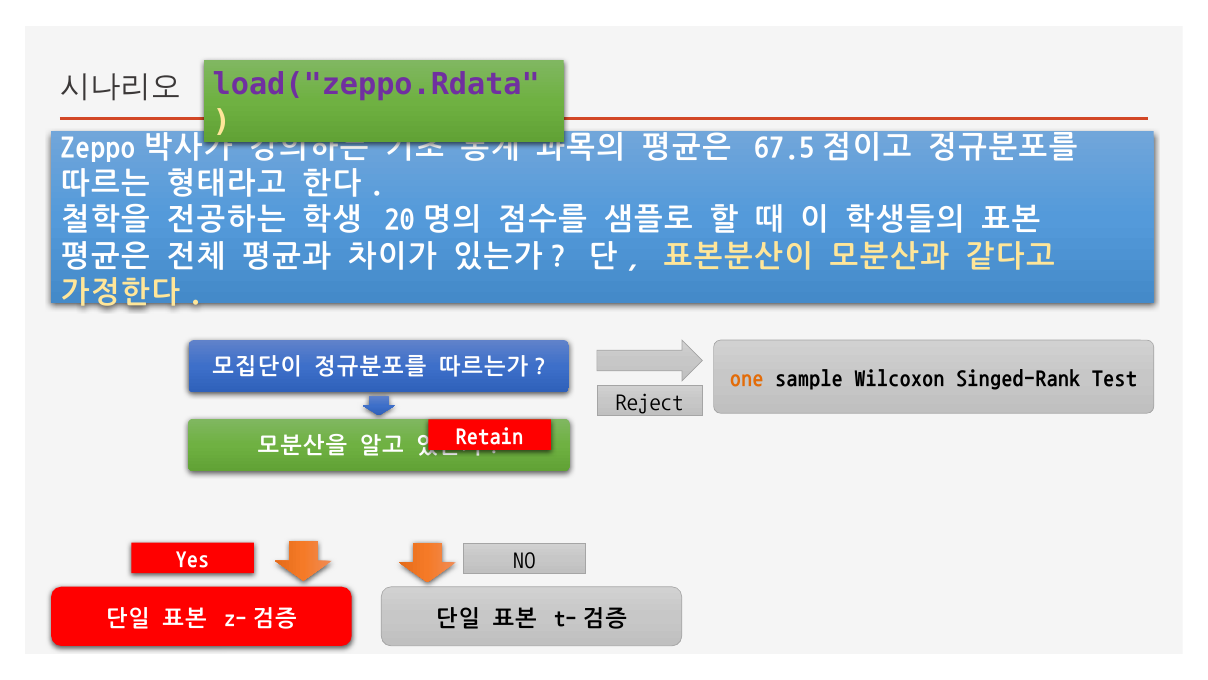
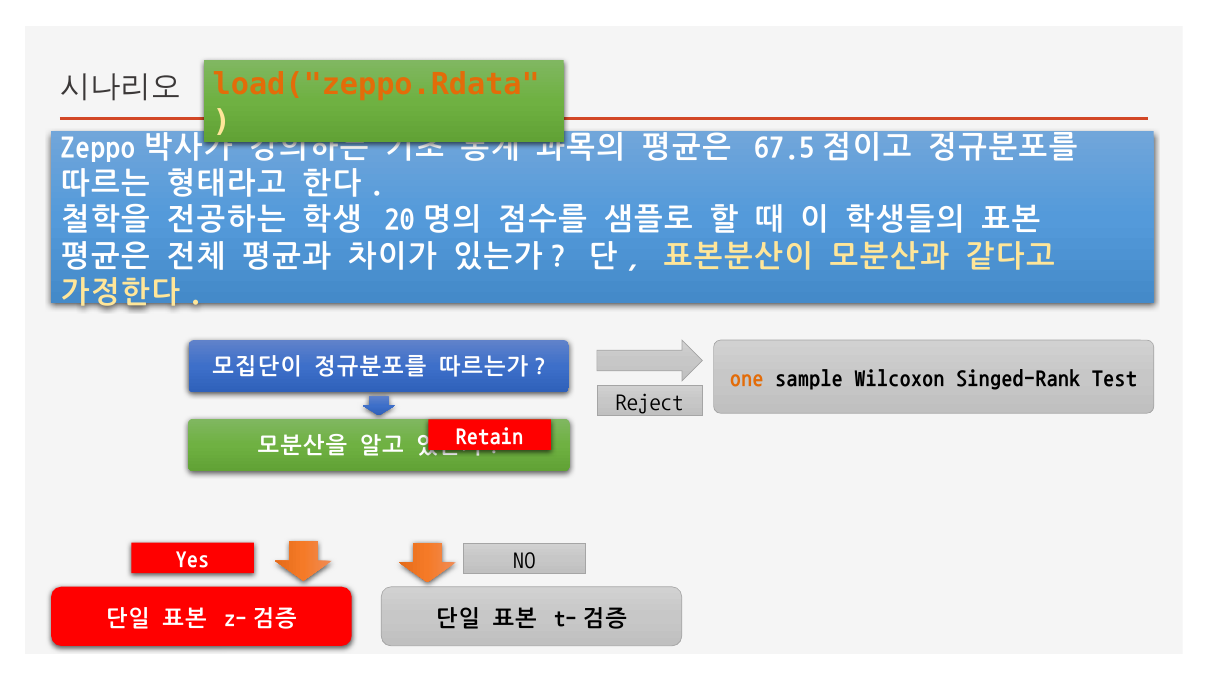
load("zeppo.Rdata colour: purple -> orange (376, 85)
